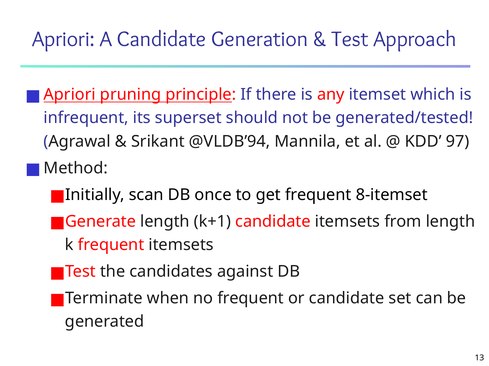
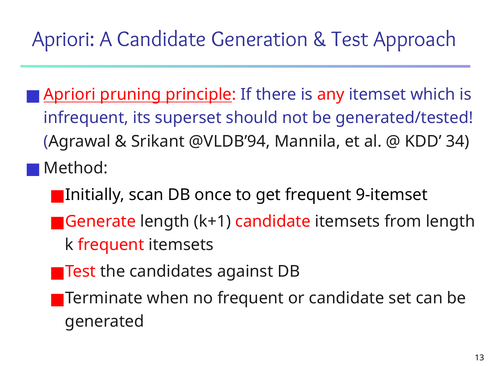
97: 97 -> 34 (458, 142)
8-itemset: 8-itemset -> 9-itemset (392, 195)
